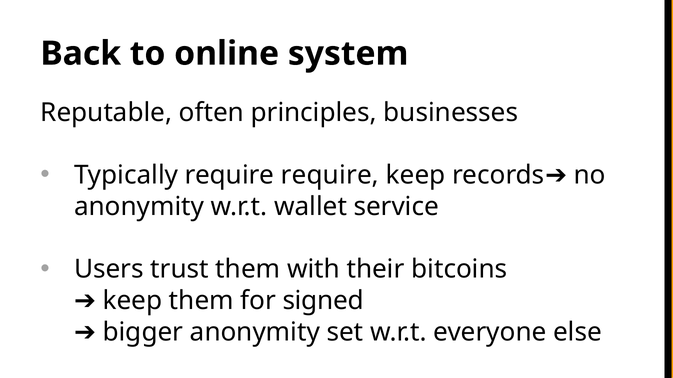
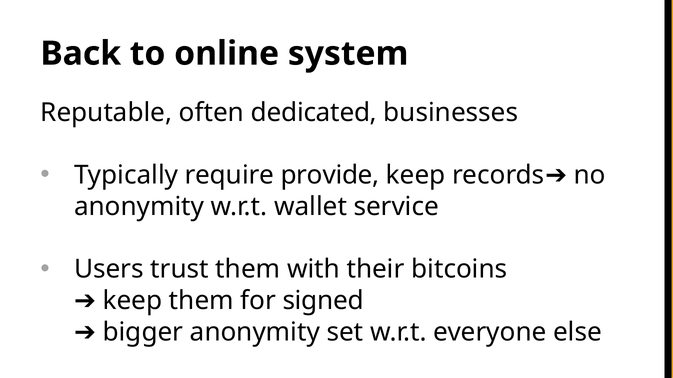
principles: principles -> dedicated (314, 113)
require require: require -> provide (330, 175)
